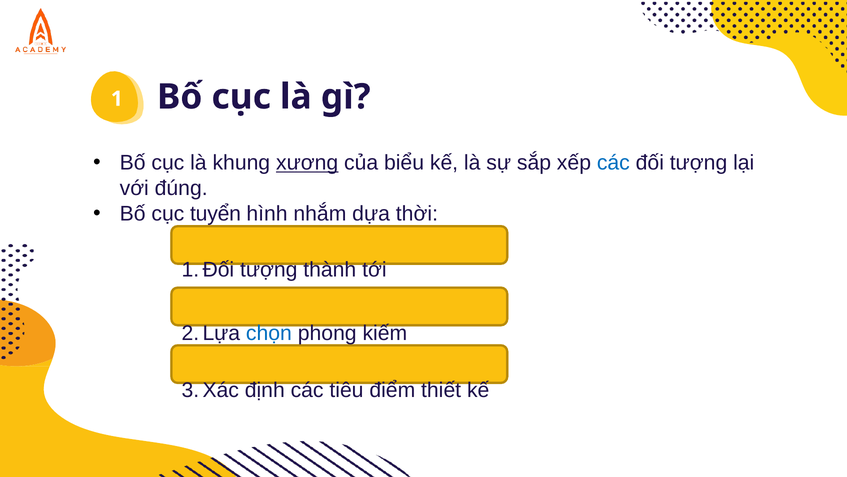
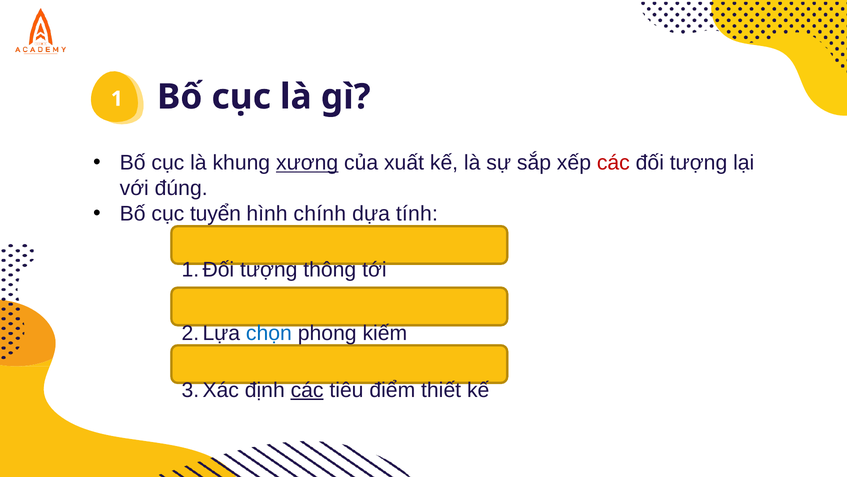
biểu: biểu -> xuất (404, 163)
các colour: blue -> red (613, 163)
nhắm: nhắm -> chính (320, 213)
thời: thời -> tính (417, 213)
thành: thành -> thông (330, 270)
các underline: none -> present (307, 390)
